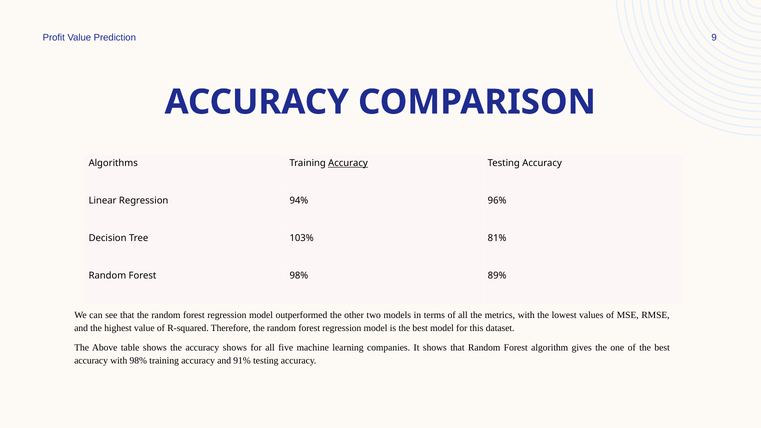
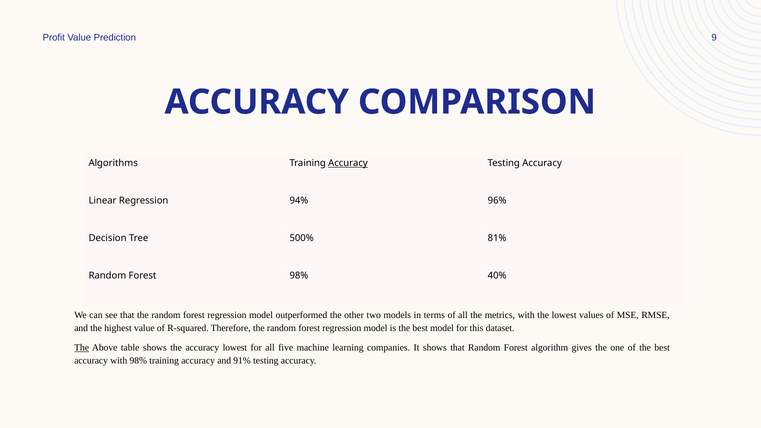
103%: 103% -> 500% (302, 238)
89%: 89% -> 40% (497, 276)
The underline: none -> present (82, 348)
accuracy shows: shows -> lowest (235, 348)
